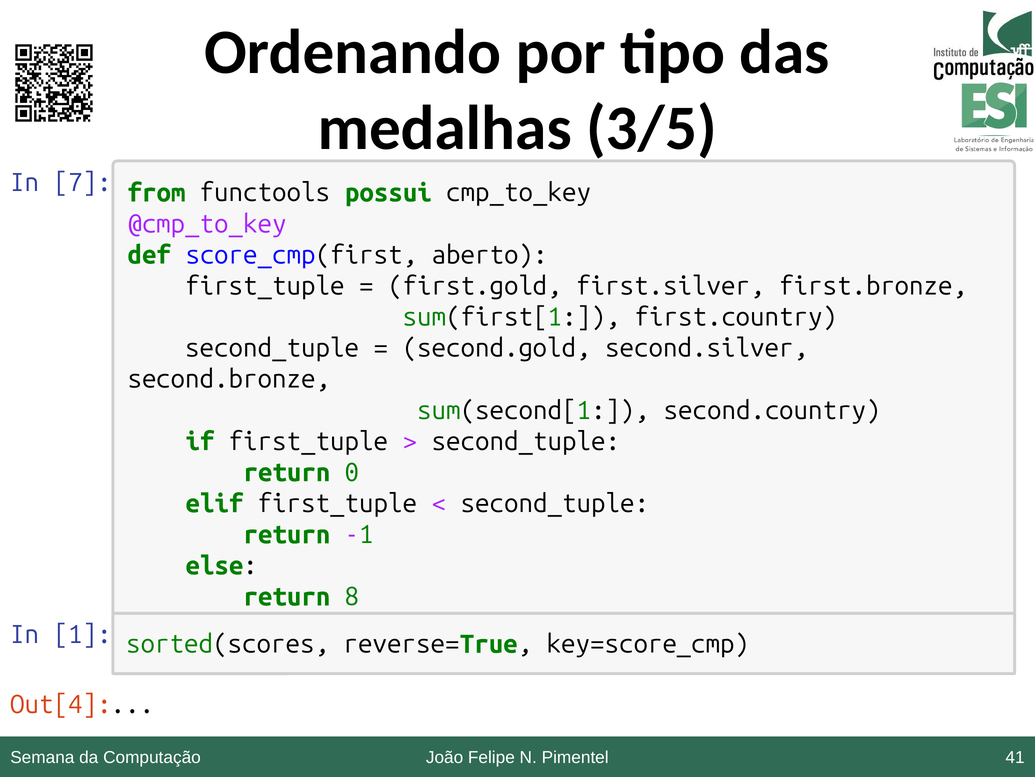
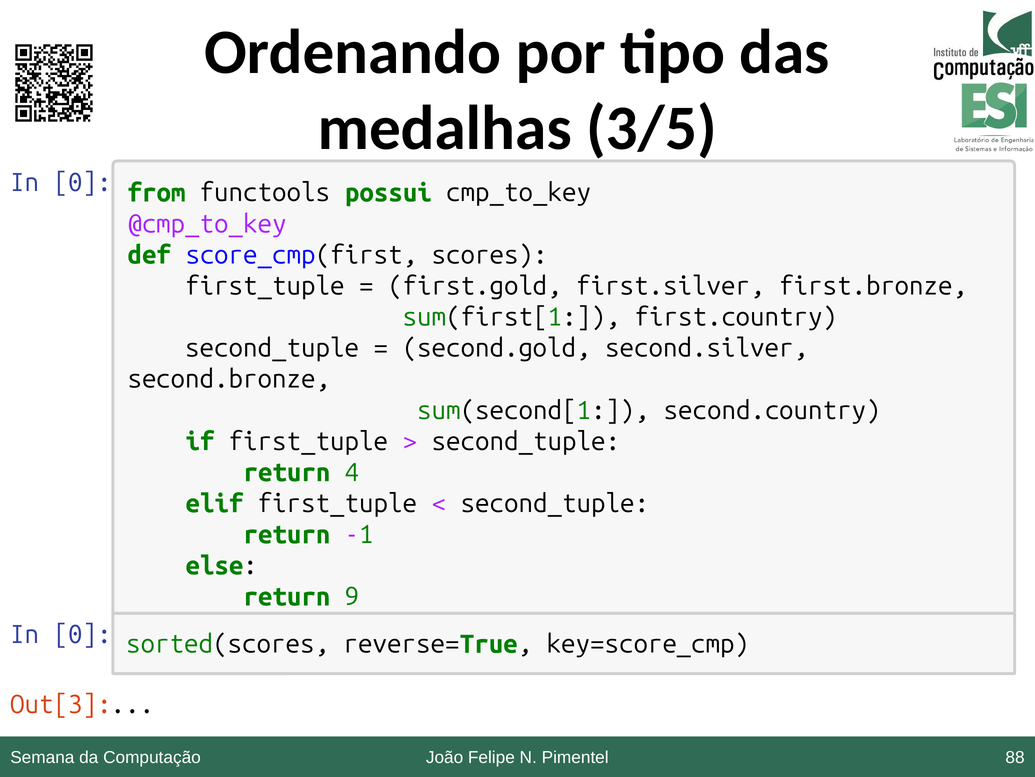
7: 7 -> 0 (83, 182)
aberto: aberto -> scores (490, 255)
0: 0 -> 4 (352, 472)
8: 8 -> 9 (352, 596)
1: 1 -> 0 (83, 634)
Out[4: Out[4 -> Out[3 (61, 704)
41: 41 -> 88 (1015, 757)
